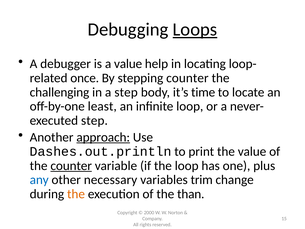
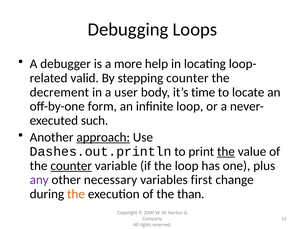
Loops underline: present -> none (195, 30)
a value: value -> more (128, 64)
once: once -> valid (85, 78)
challenging: challenging -> decrement (59, 92)
a step: step -> user (126, 92)
least: least -> form (102, 106)
step: step -> such (95, 120)
the underline: none -> present (226, 151)
any colour: blue -> purple (39, 180)
trim: trim -> first (202, 180)
